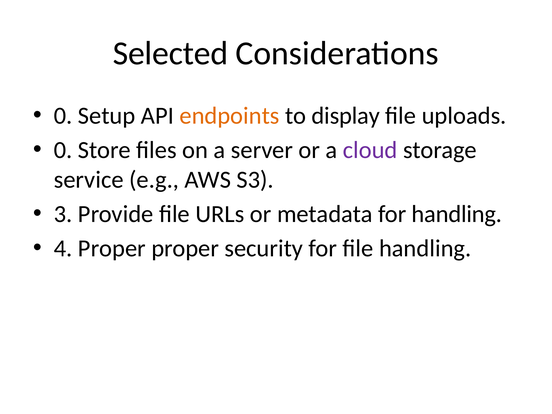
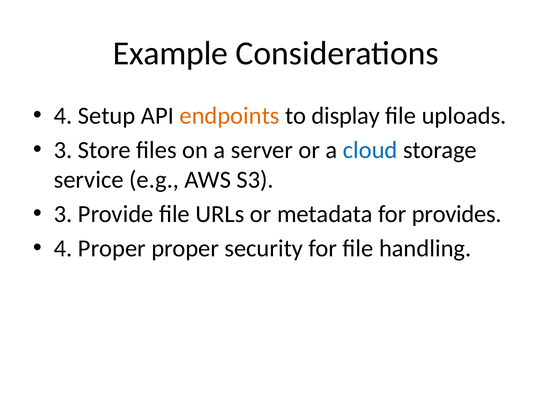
Selected: Selected -> Example (170, 53)
0: 0 -> 4 (63, 116)
0: 0 -> 3 (63, 150)
cloud colour: purple -> blue (370, 150)
for handling: handling -> provides (457, 214)
